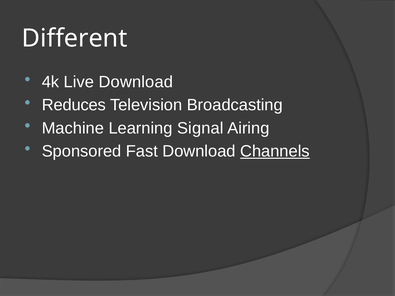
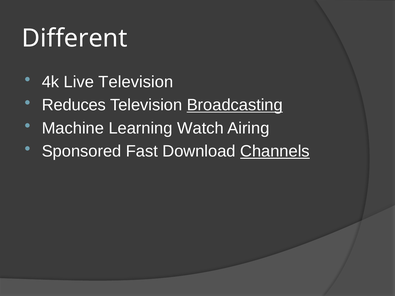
Live Download: Download -> Television (136, 82)
Broadcasting underline: none -> present (235, 105)
Signal: Signal -> Watch (200, 128)
